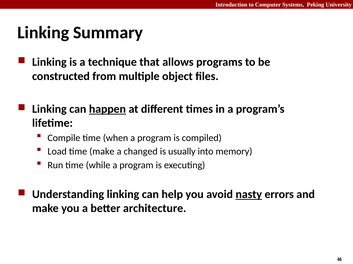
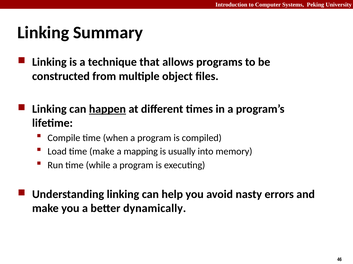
changed: changed -> mapping (141, 152)
nasty underline: present -> none (249, 195)
architecture: architecture -> dynamically (155, 209)
